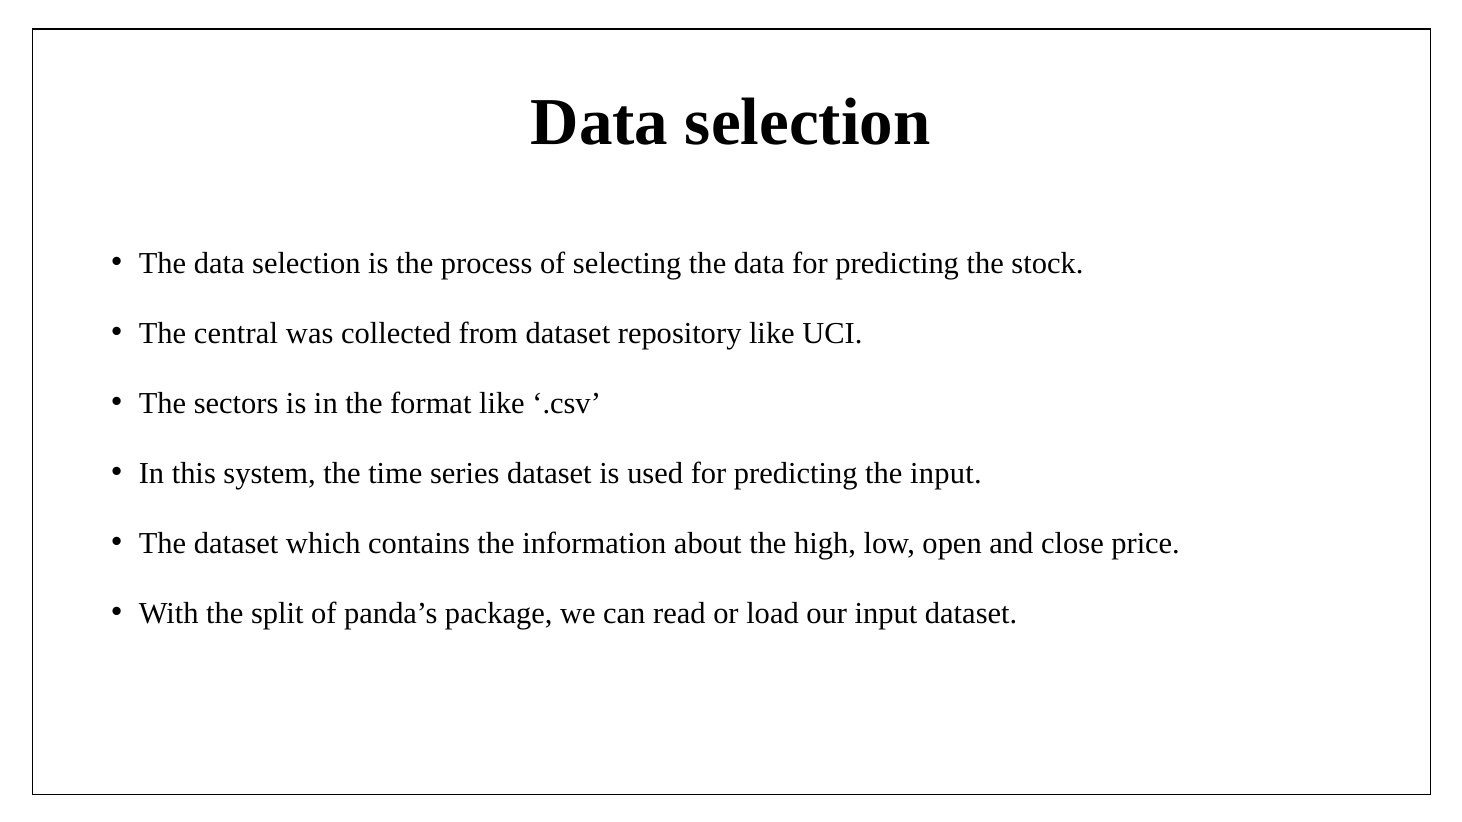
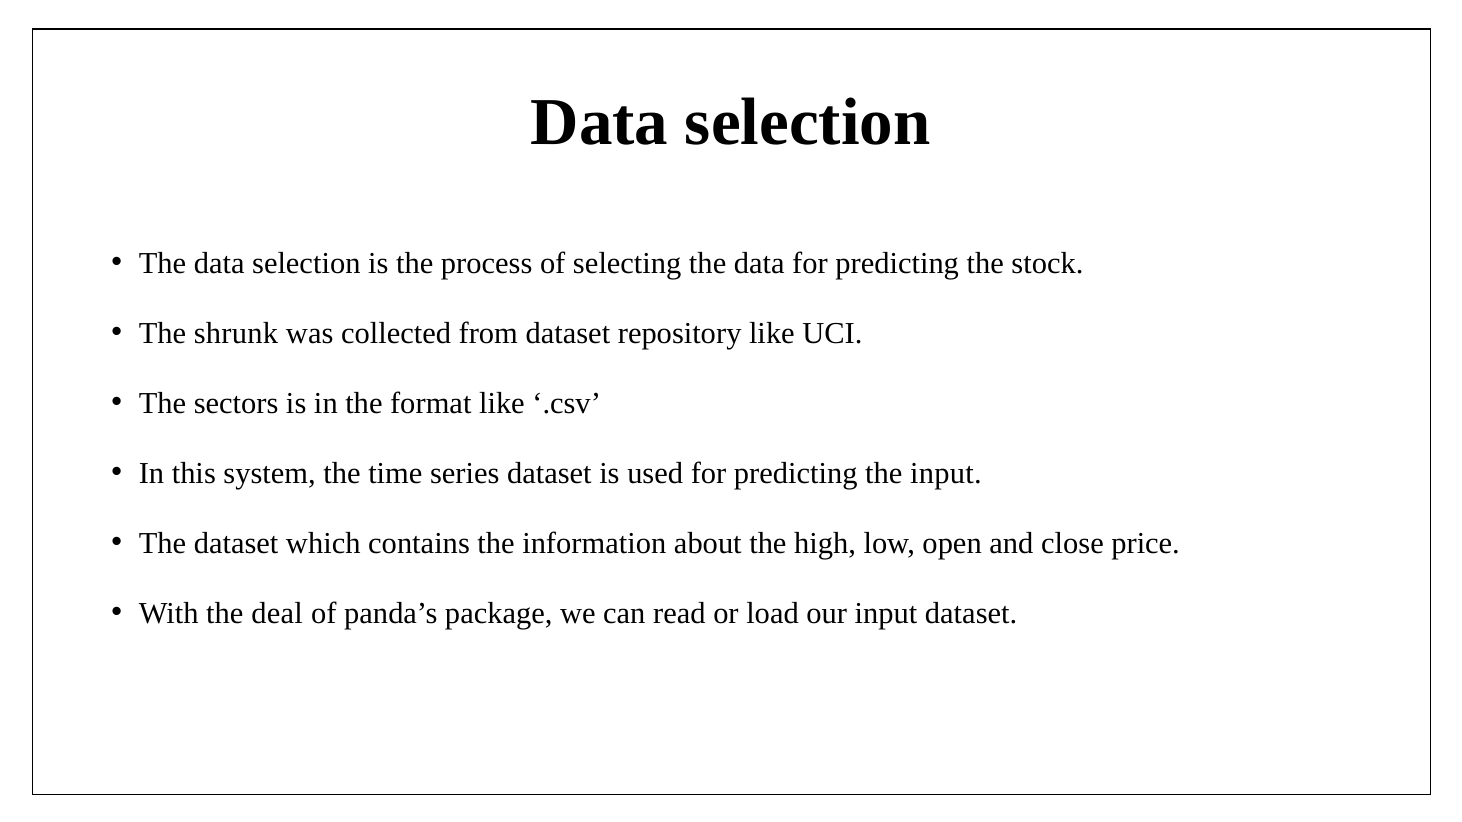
central: central -> shrunk (236, 333)
split: split -> deal (277, 614)
